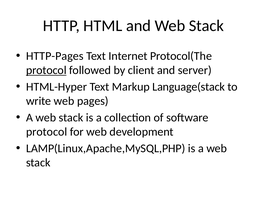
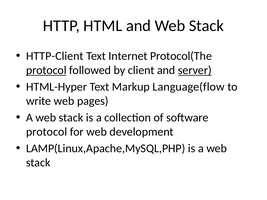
HTTP-Pages: HTTP-Pages -> HTTP-Client (55, 56)
server underline: none -> present (195, 70)
Language(stack: Language(stack -> Language(flow (189, 87)
